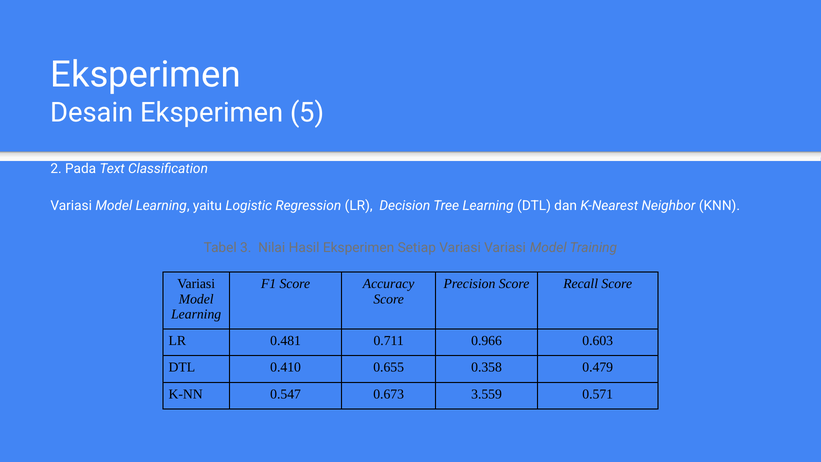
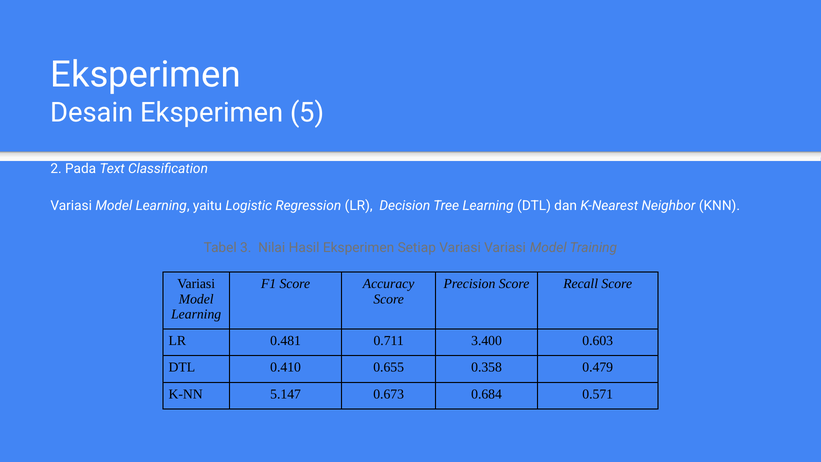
0.966: 0.966 -> 3.400 (487, 341)
0.547: 0.547 -> 5.147 (286, 394)
3.559: 3.559 -> 0.684 (487, 394)
